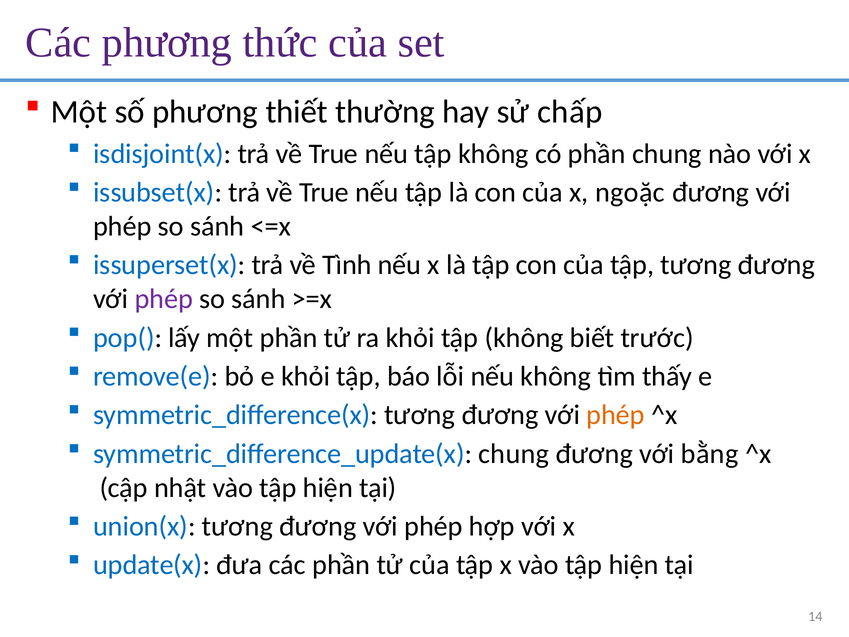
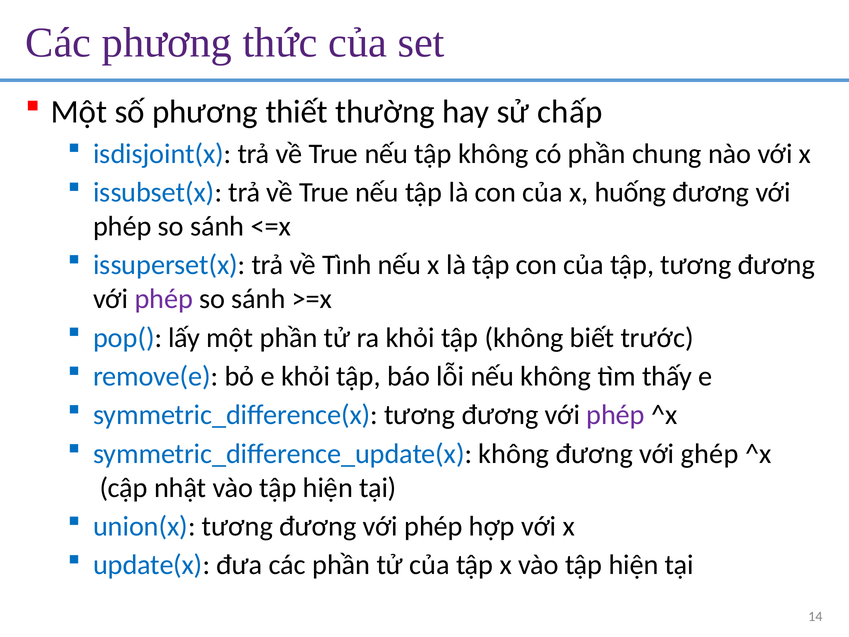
ngoặc: ngoặc -> huống (630, 192)
phép colour: orange -> purple (616, 415)
symmetric_difference_update(x chung: chung -> không (514, 454)
bằng: bằng -> ghép (710, 454)
